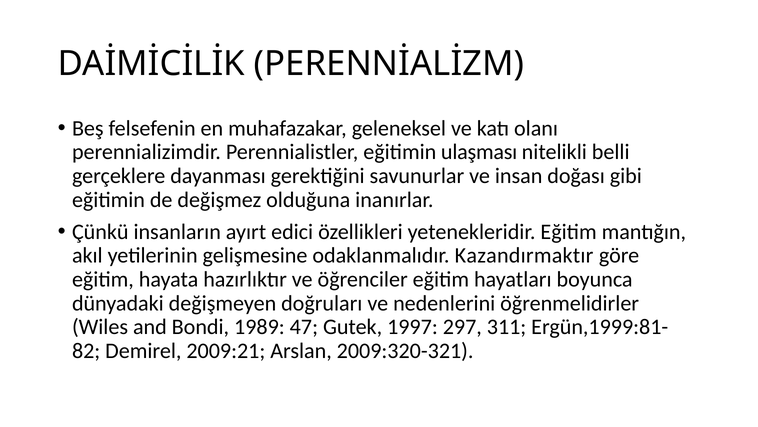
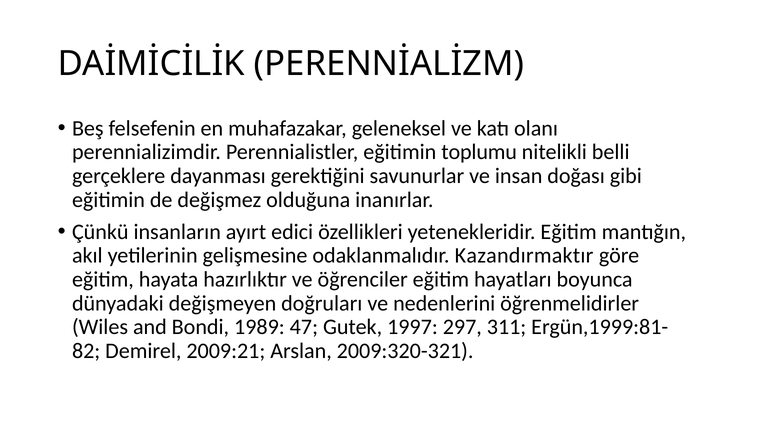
ulaşması: ulaşması -> toplumu (479, 152)
